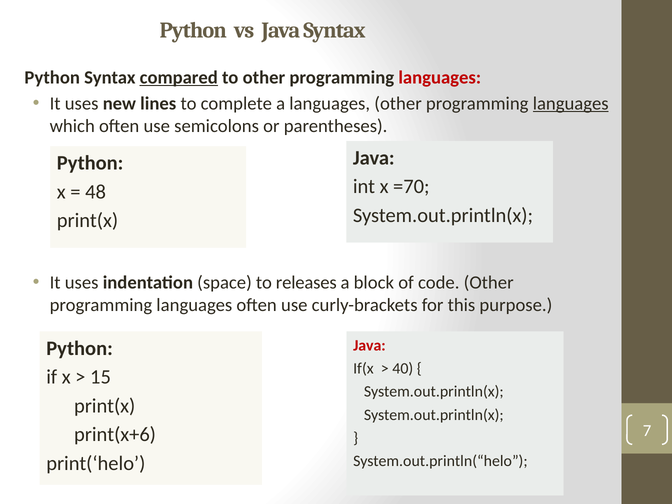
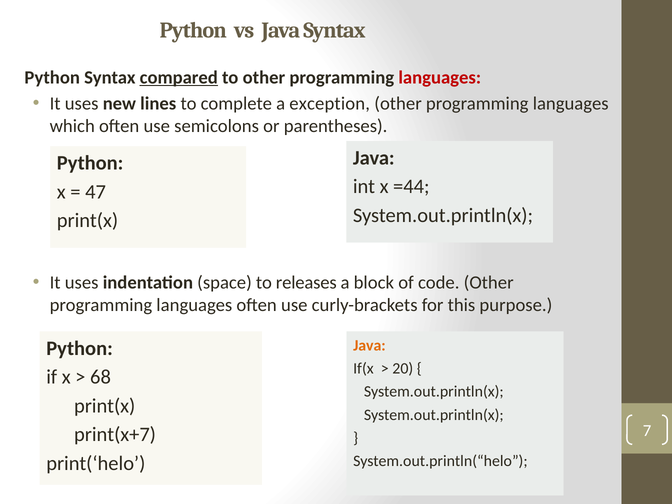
a languages: languages -> exception (330, 103)
languages underline: present -> none (571, 103)
=70: =70 -> =44 (411, 187)
48: 48 -> 47 (96, 192)
Java colour: red -> orange (369, 345)
40: 40 -> 20 (403, 368)
15: 15 -> 68 (100, 377)
print(x+6: print(x+6 -> print(x+7 (115, 435)
